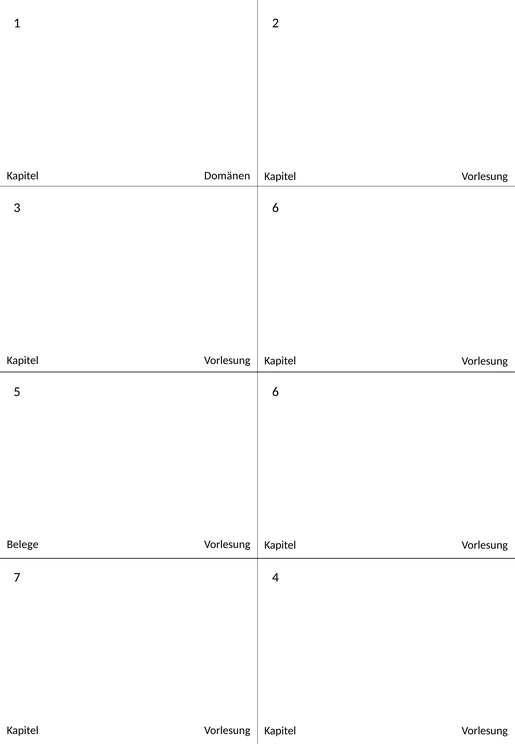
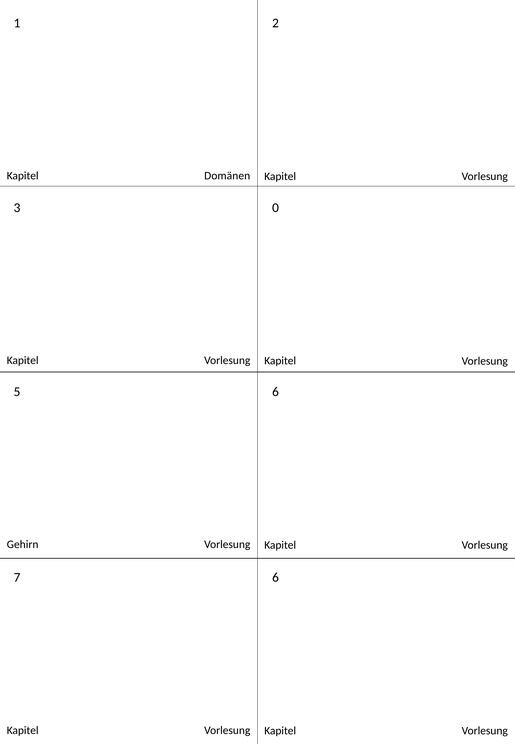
3 6: 6 -> 0 (275, 208)
Belege: Belege -> Gehirn (23, 544)
7 4: 4 -> 6 (275, 578)
